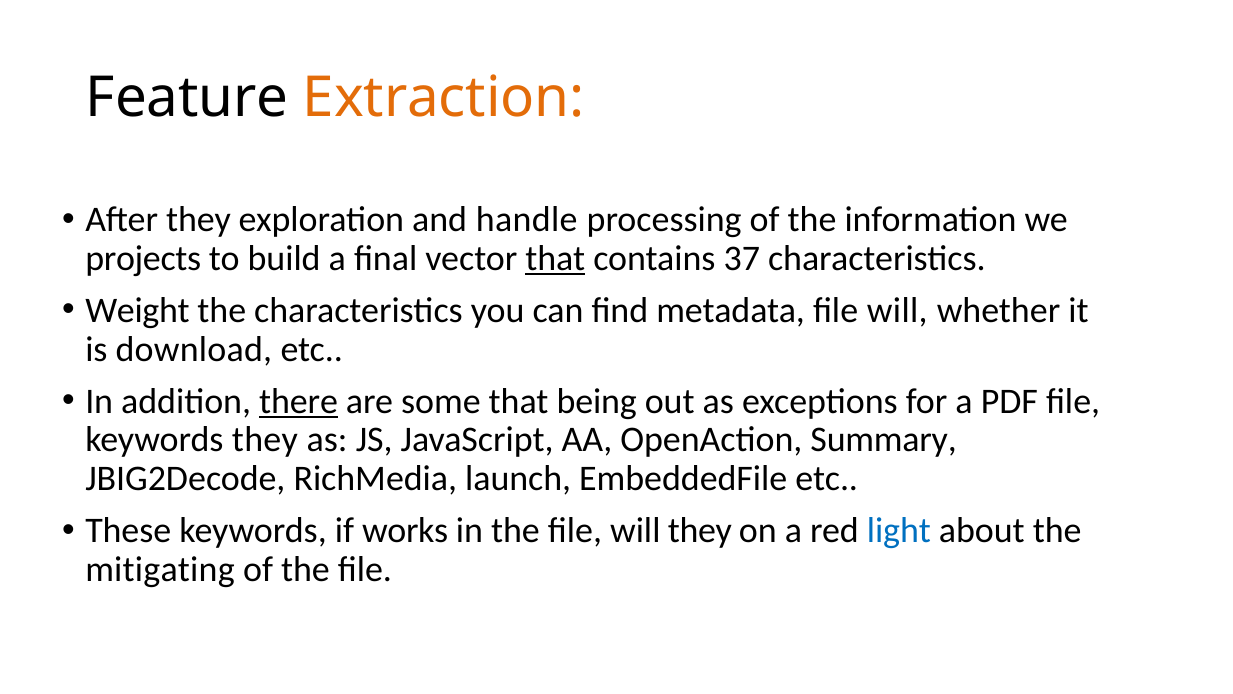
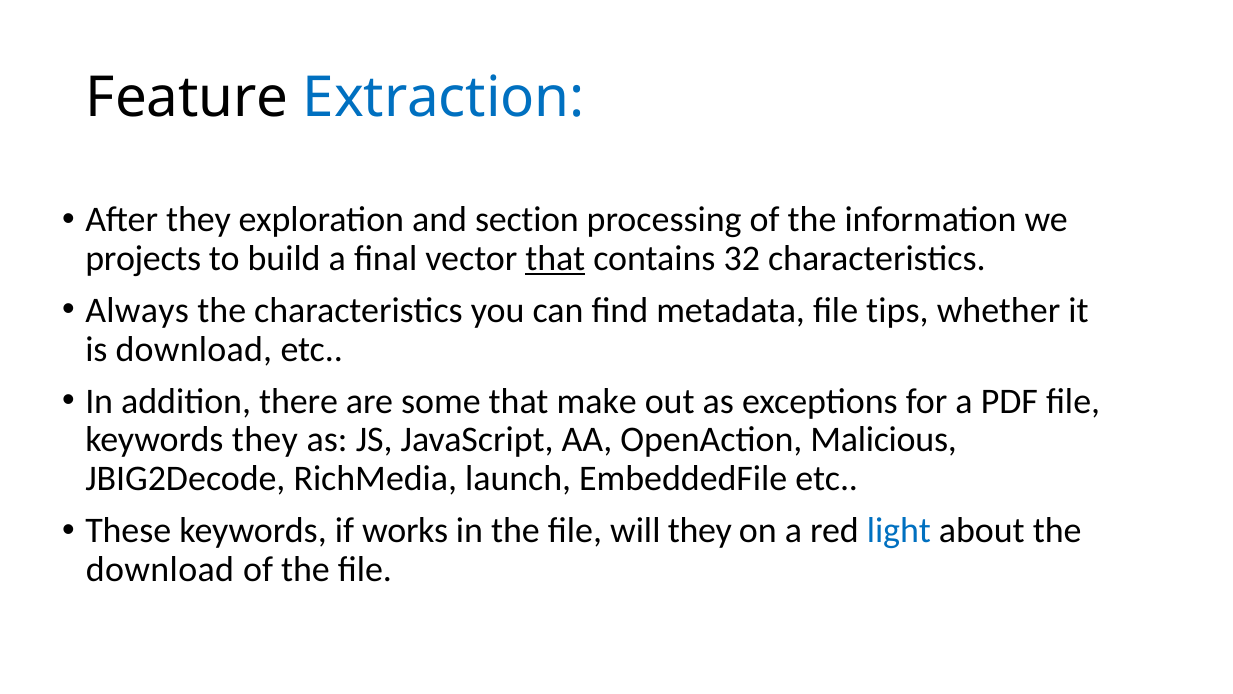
Extraction colour: orange -> blue (444, 97)
handle: handle -> section (527, 220)
37: 37 -> 32 (742, 259)
Weight: Weight -> Always (137, 310)
metadata file will: will -> tips (897, 310)
there underline: present -> none (299, 401)
being: being -> make (597, 401)
Summary: Summary -> Malicious (884, 440)
mitigating: mitigating -> download (160, 569)
